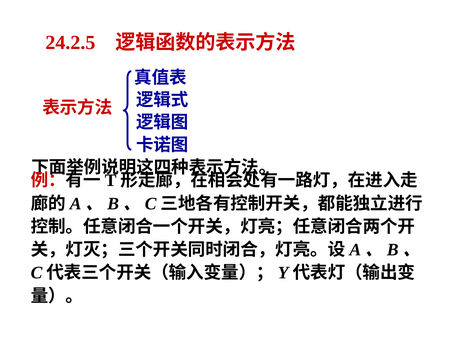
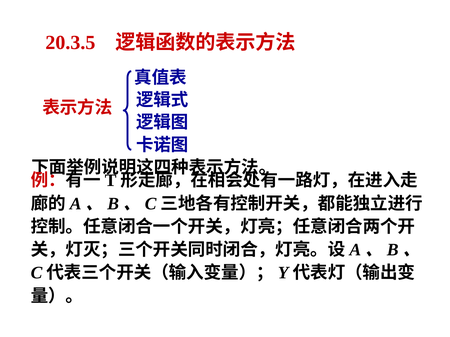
24.2.5: 24.2.5 -> 20.3.5 (71, 43)
